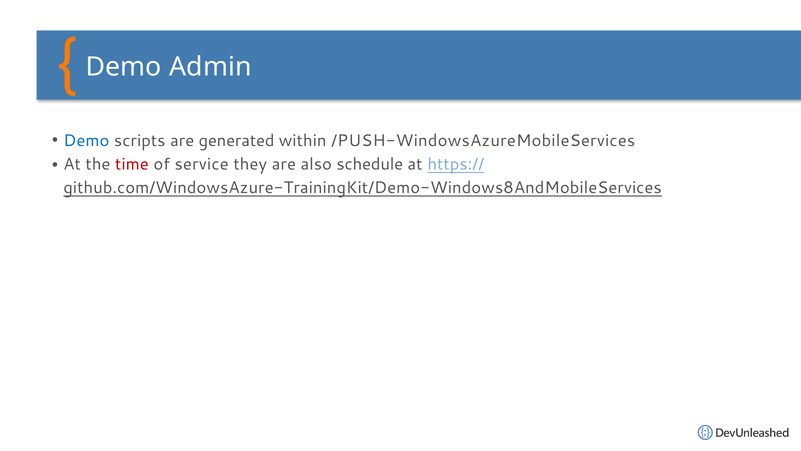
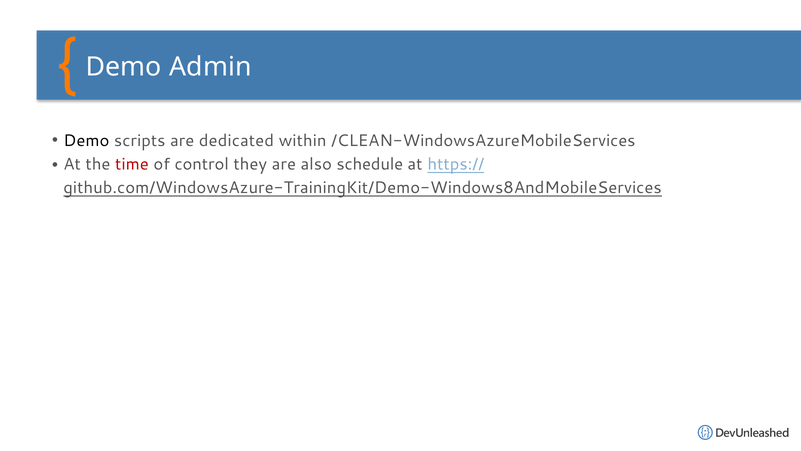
Demo colour: blue -> black (86, 141)
generated: generated -> dedicated (236, 141)
/PUSH-WindowsAzureMobileServices: /PUSH-WindowsAzureMobileServices -> /CLEAN-WindowsAzureMobileServices (483, 141)
service: service -> control (202, 164)
